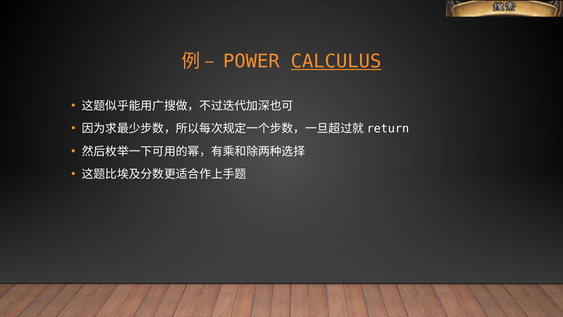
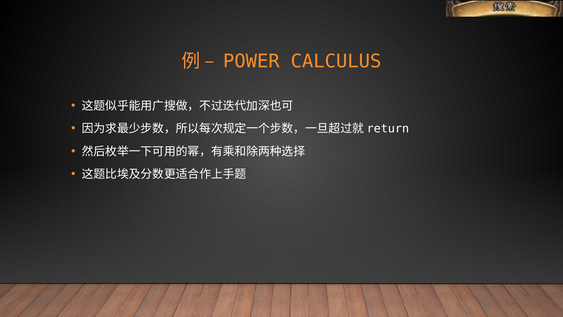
CALCULUS underline: present -> none (336, 61)
